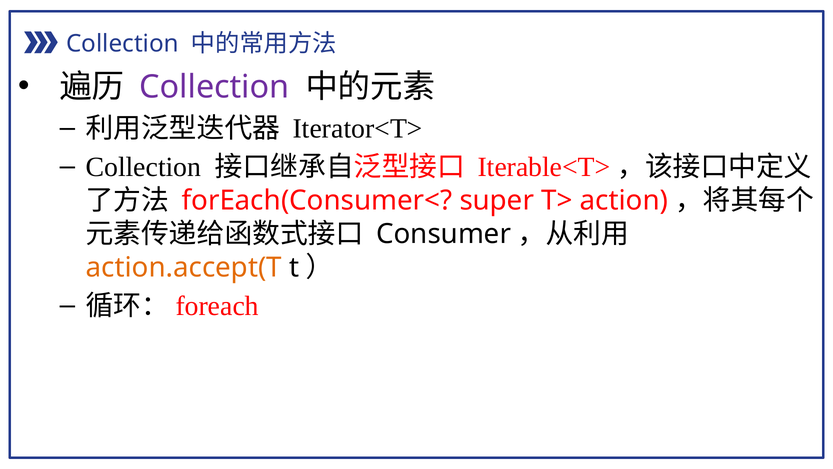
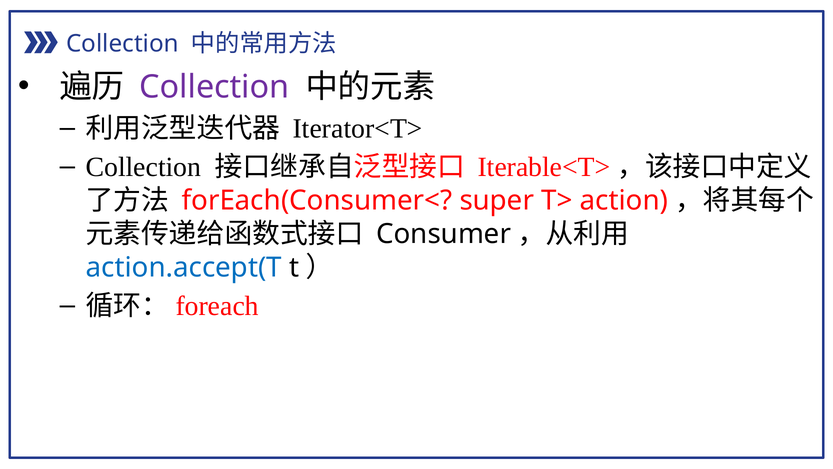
action.accept(T colour: orange -> blue (184, 267)
